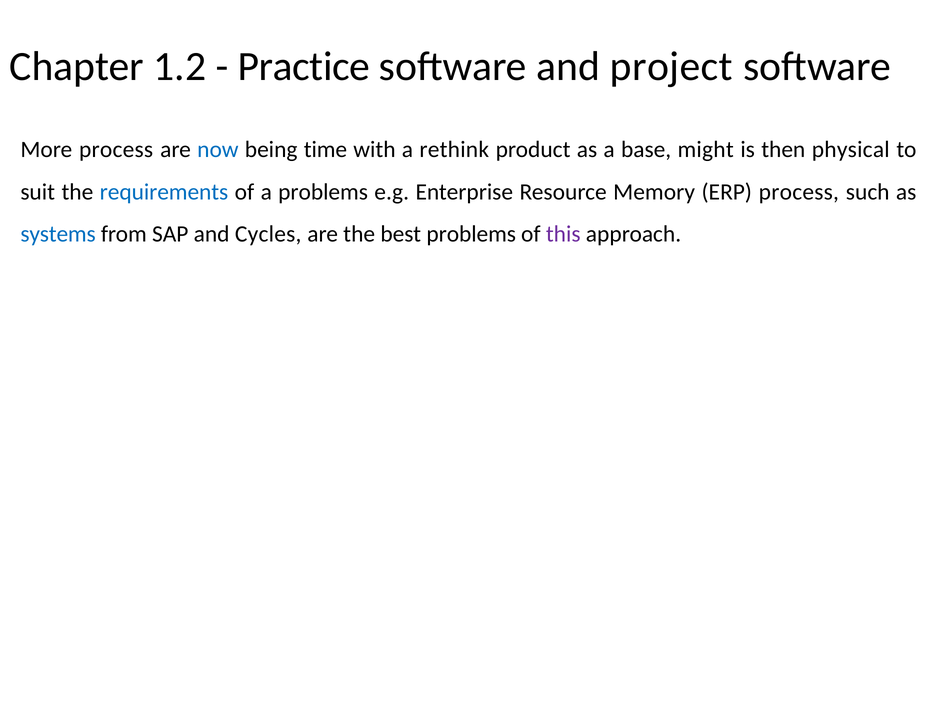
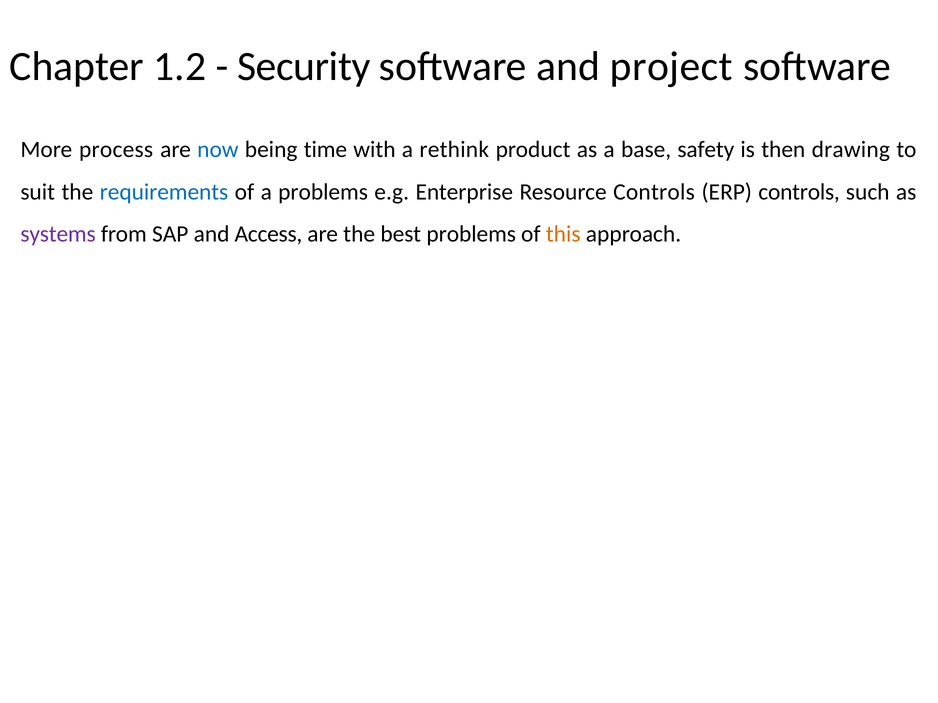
Practice: Practice -> Security (304, 67)
might: might -> safety (706, 150)
physical: physical -> drawing (851, 150)
Resource Memory: Memory -> Controls (654, 192)
ERP process: process -> controls (799, 192)
systems colour: blue -> purple (58, 234)
Cycles: Cycles -> Access (268, 234)
this colour: purple -> orange (563, 234)
